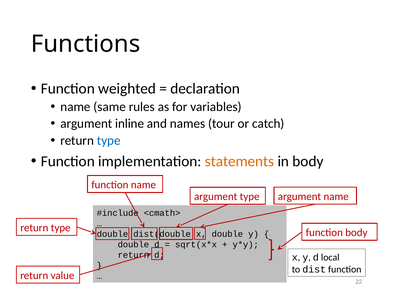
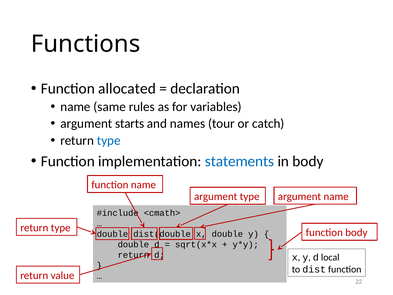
weighted: weighted -> allocated (127, 89)
inline: inline -> starts (130, 124)
statements colour: orange -> blue (239, 161)
